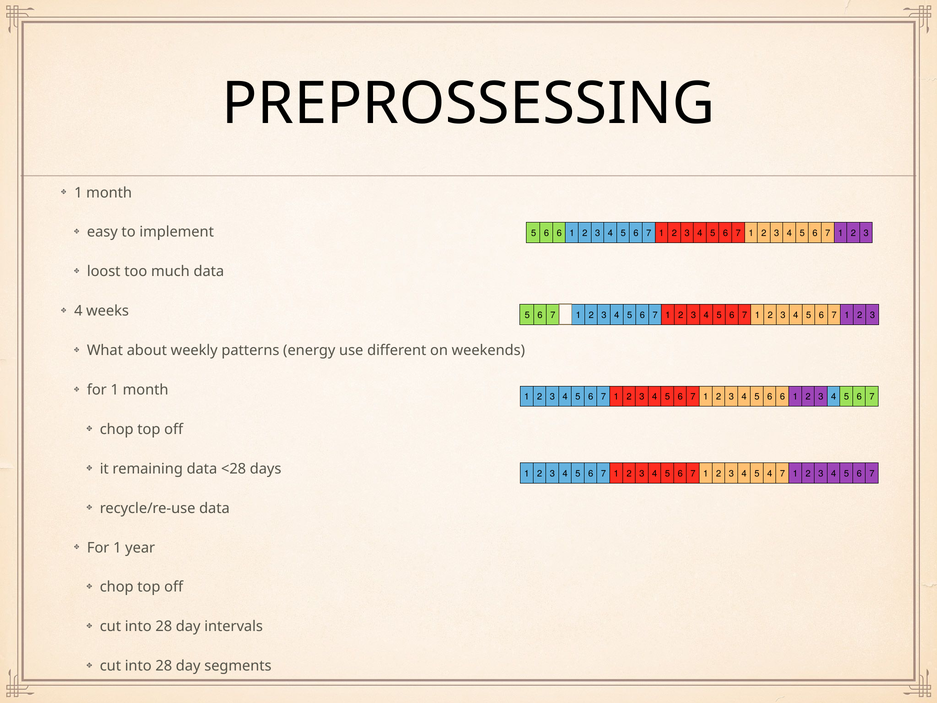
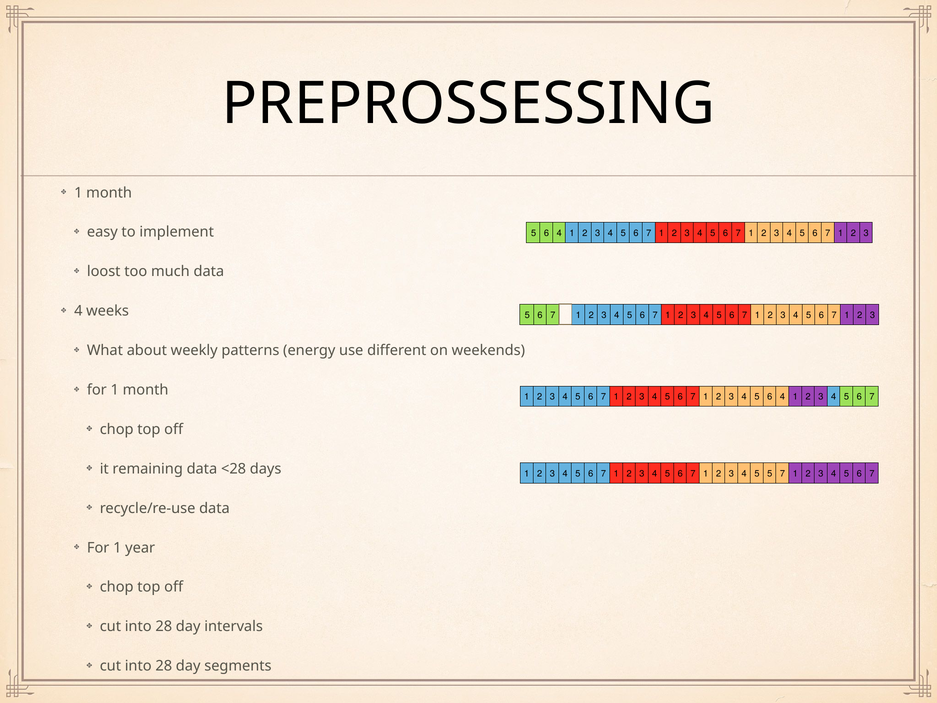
6: 6 -> 4 (559, 233)
4 5 6 6: 6 -> 4 (783, 397)
5 4: 4 -> 5 (770, 474)
